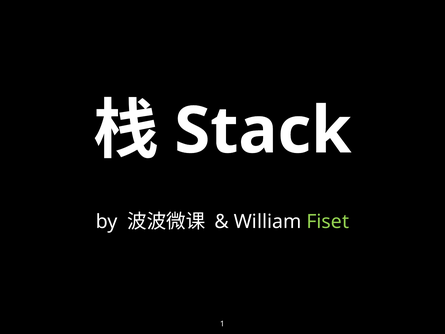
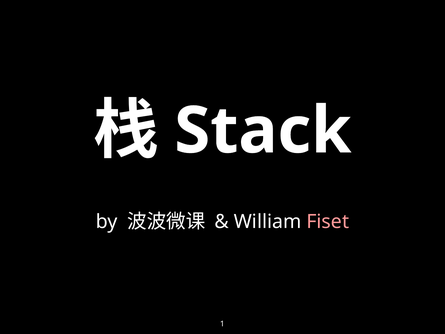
Fiset colour: light green -> pink (328, 222)
